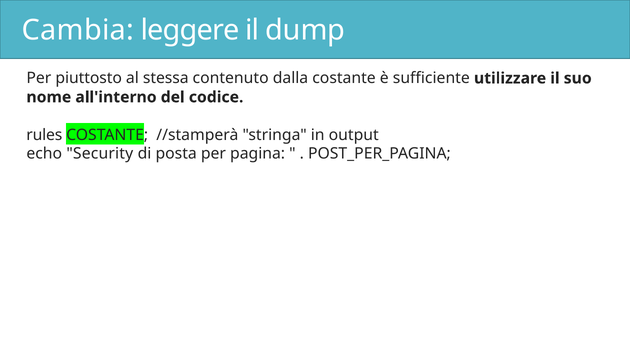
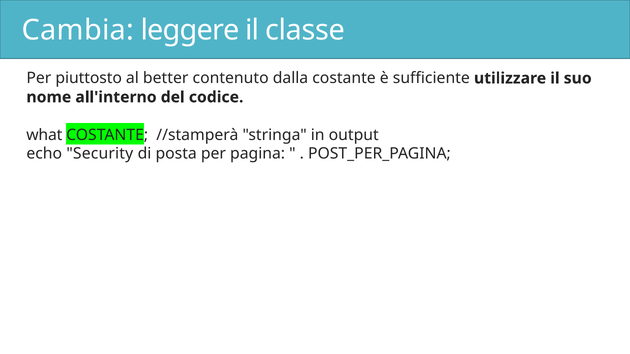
dump: dump -> classe (305, 30)
stessa: stessa -> better (166, 78)
rules: rules -> what (44, 135)
